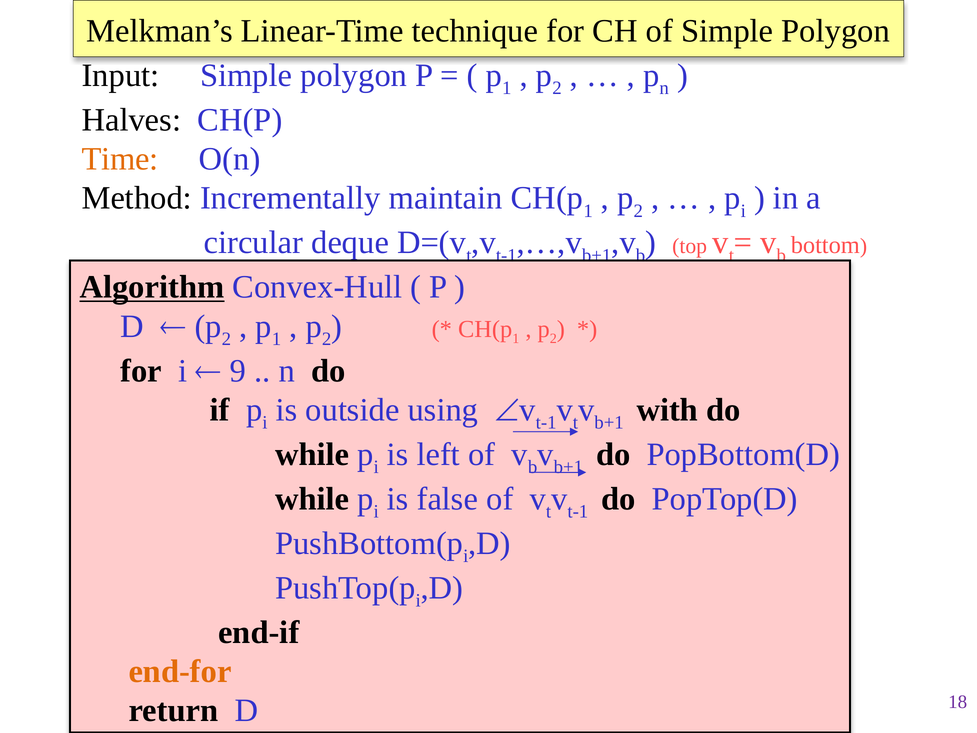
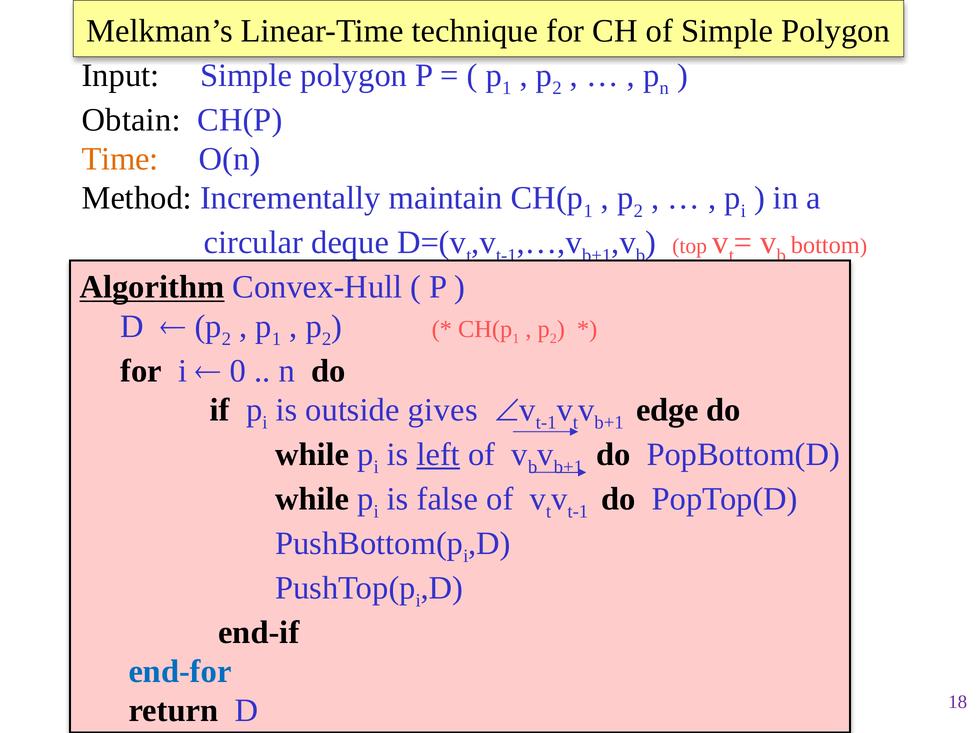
Halves: Halves -> Obtain (131, 120)
9: 9 -> 0 (238, 371)
using: using -> gives (443, 410)
with: with -> edge (668, 410)
left underline: none -> present (438, 454)
end-for colour: orange -> blue (180, 671)
